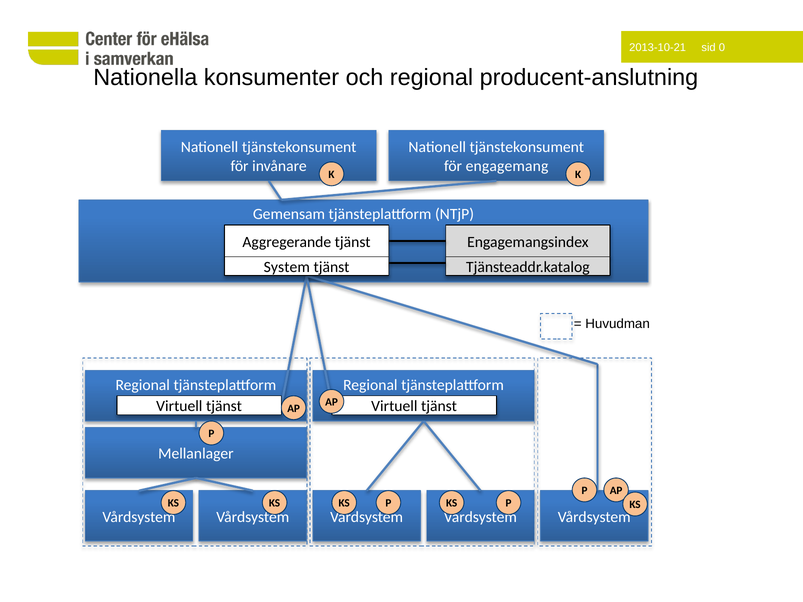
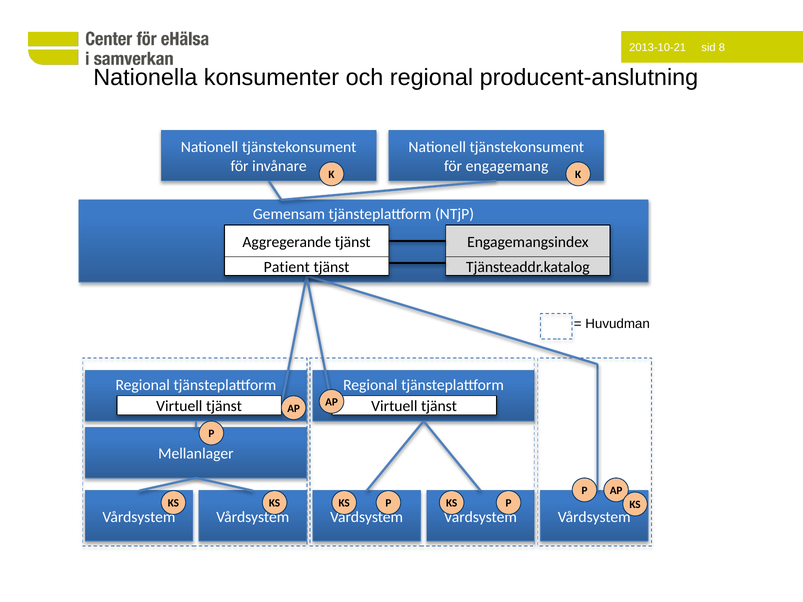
0: 0 -> 8 (722, 48)
System: System -> Patient (287, 267)
